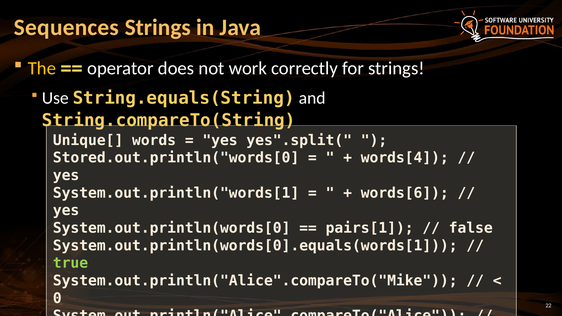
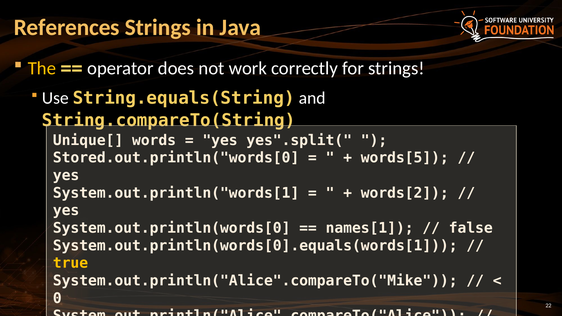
Sequences: Sequences -> References (67, 27)
words[4: words[4 -> words[5 (405, 158)
words[6: words[6 -> words[2 (405, 193)
pairs[1: pairs[1 -> names[1 (370, 228)
true colour: light green -> yellow (70, 263)
